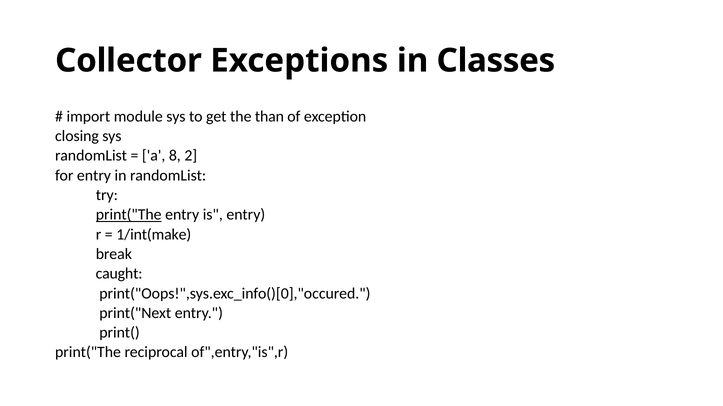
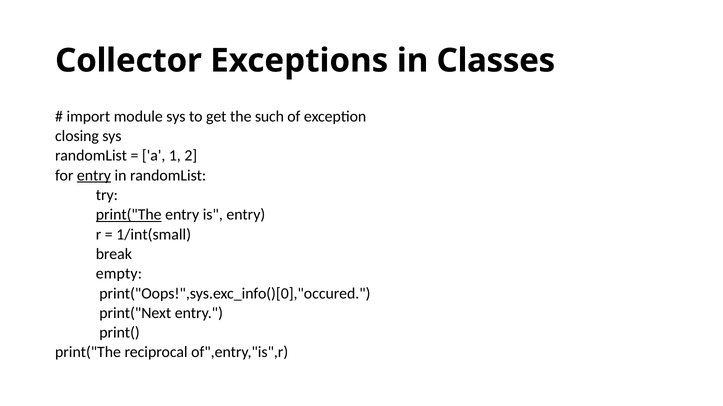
than: than -> such (269, 117)
8: 8 -> 1 (175, 156)
entry underline: none -> present (94, 176)
1/int(make: 1/int(make -> 1/int(small (154, 235)
caught: caught -> empty (119, 274)
